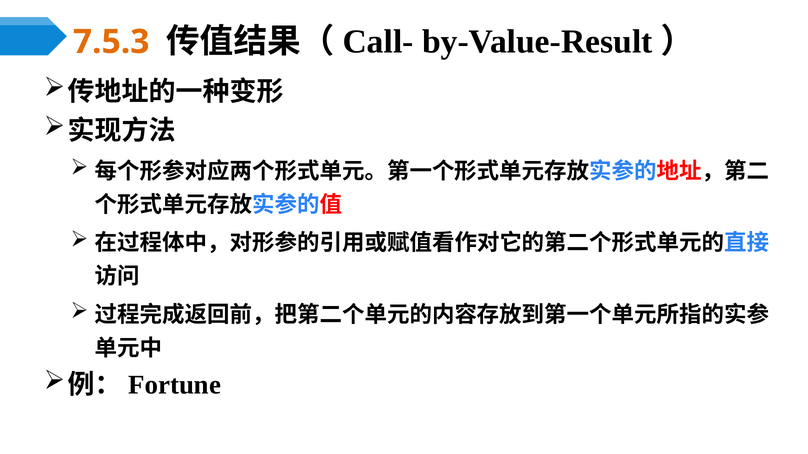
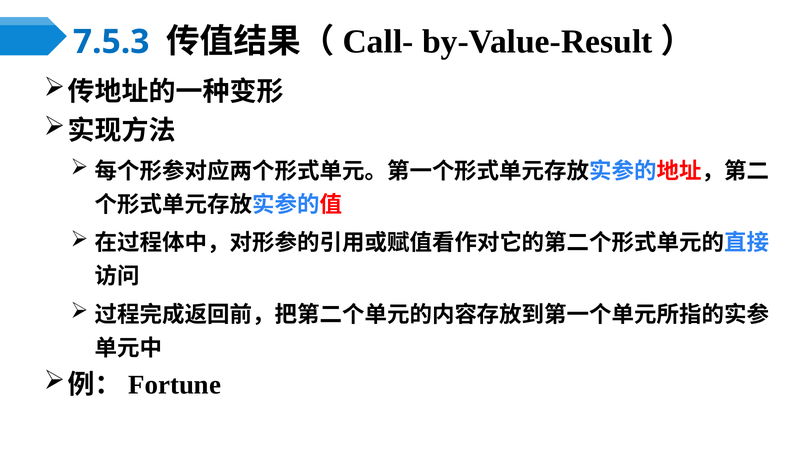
7.5.3 colour: orange -> blue (111, 42)
